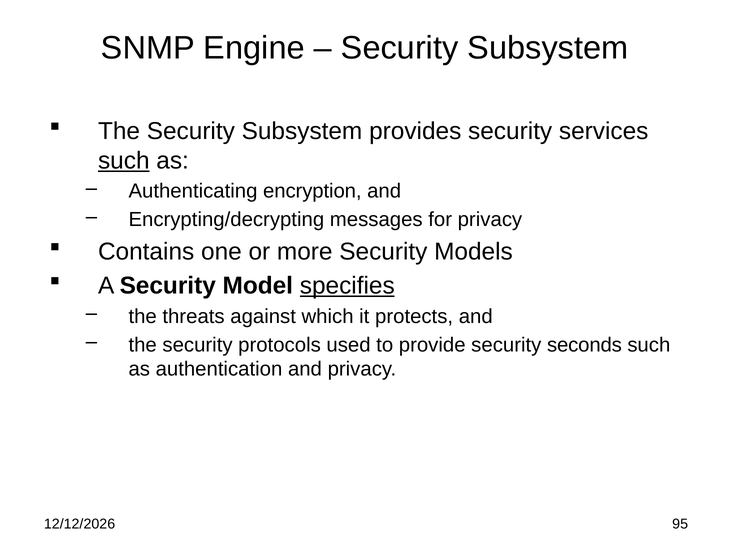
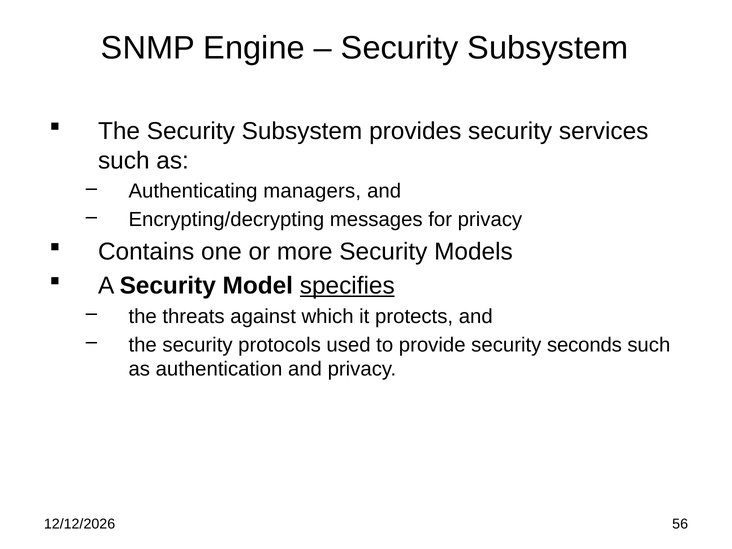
such underline: present -> none (124, 161)
encryption: encryption -> managers (312, 191)
95: 95 -> 56 (680, 524)
